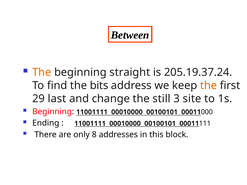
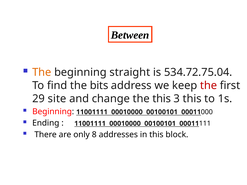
205.19.37.24: 205.19.37.24 -> 534.72.75.04 (198, 72)
the colour: orange -> red (209, 86)
last: last -> site (57, 99)
the still: still -> this (162, 99)
3 site: site -> this (192, 99)
